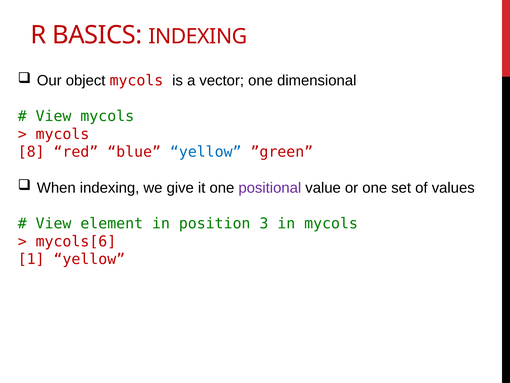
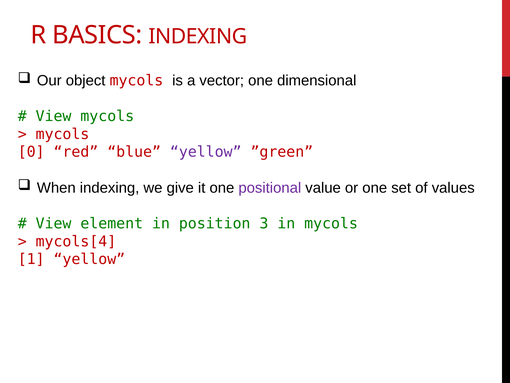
8: 8 -> 0 (31, 152)
yellow colour: blue -> purple (206, 152)
mycols[6: mycols[6 -> mycols[4 (76, 241)
